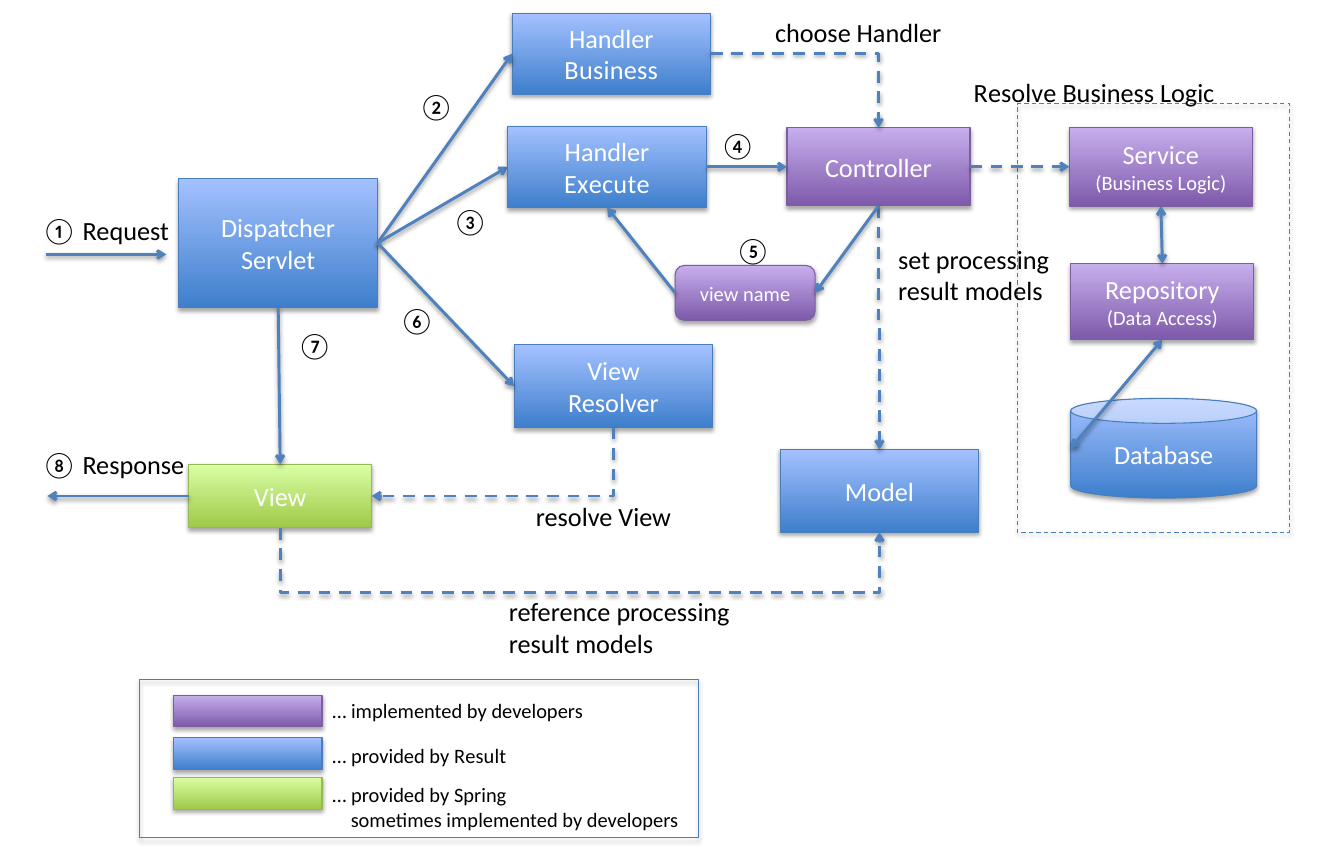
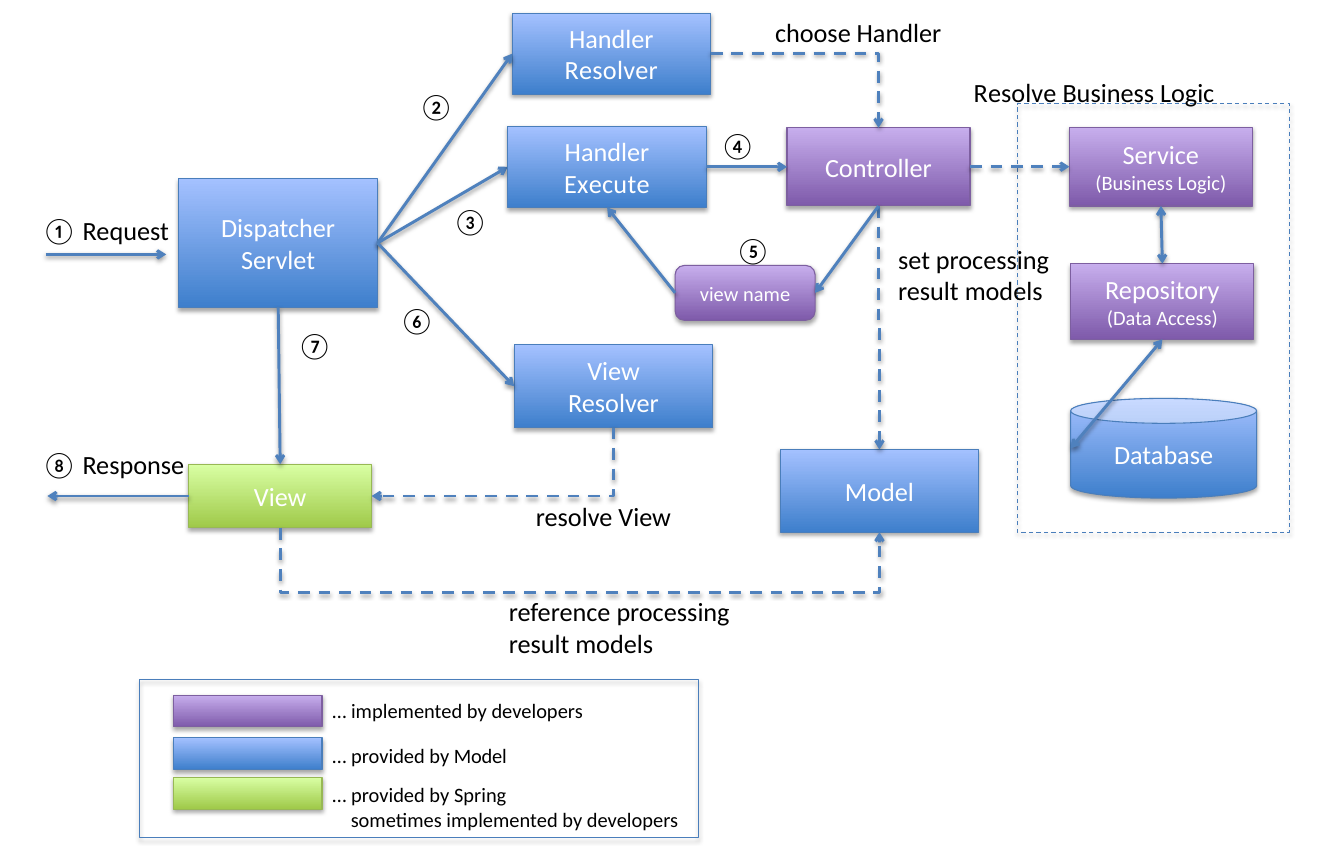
Business: Business -> Resolver (611, 71)
by Result: Result -> Model (480, 757)
